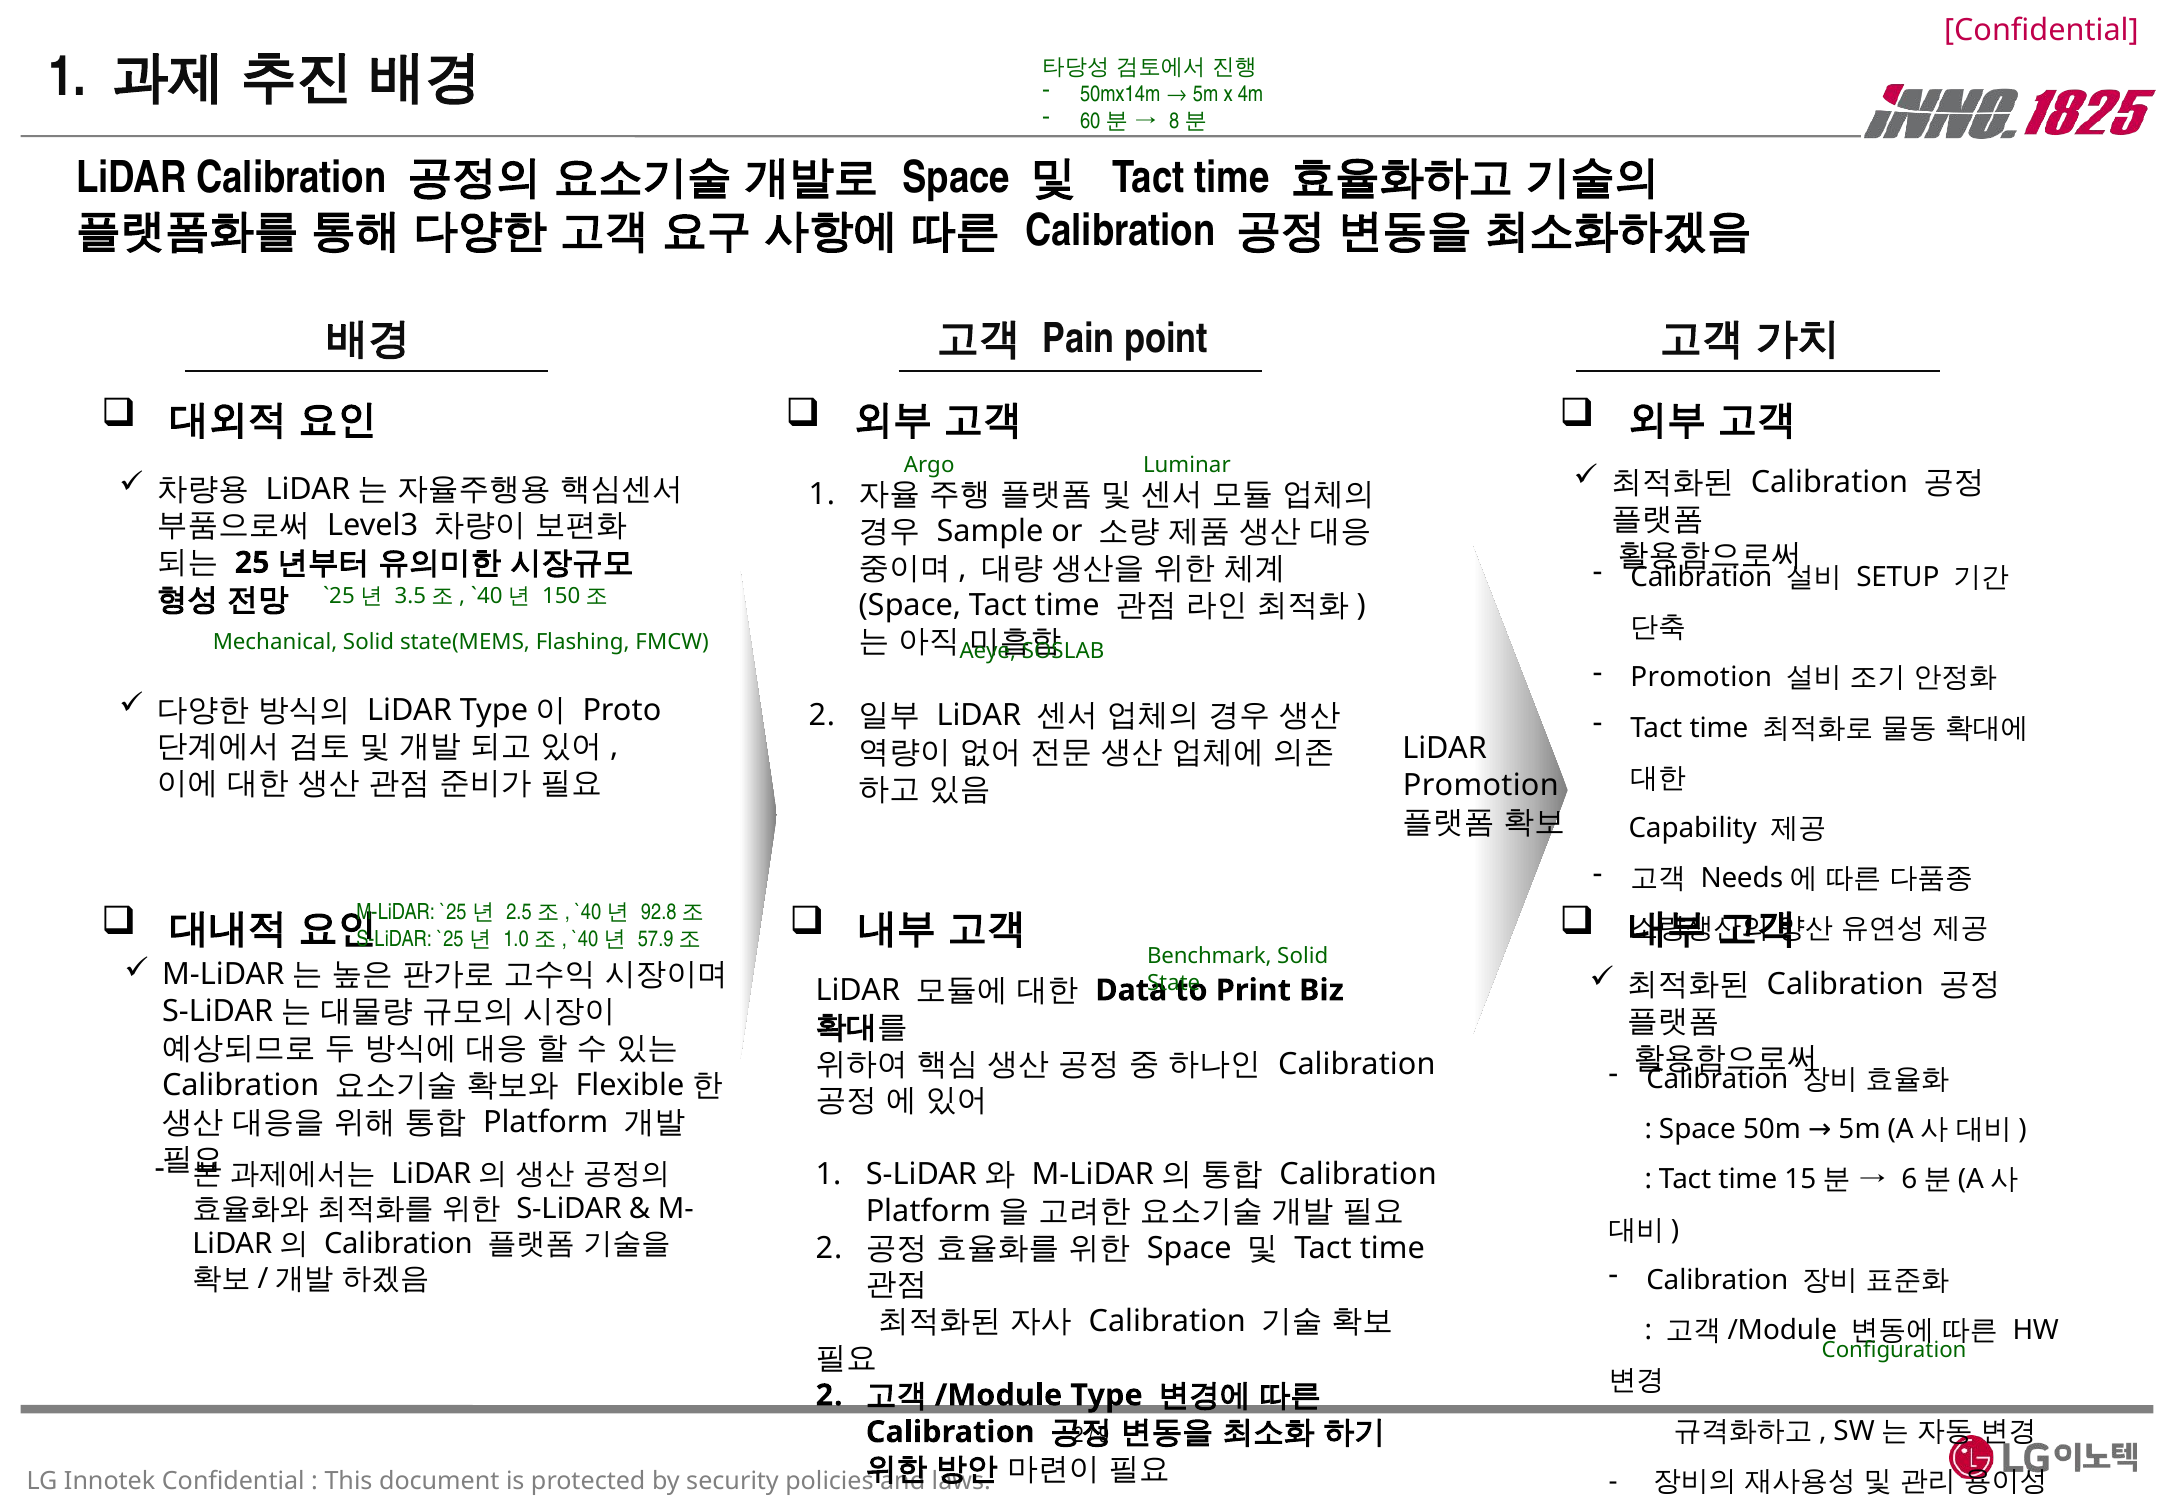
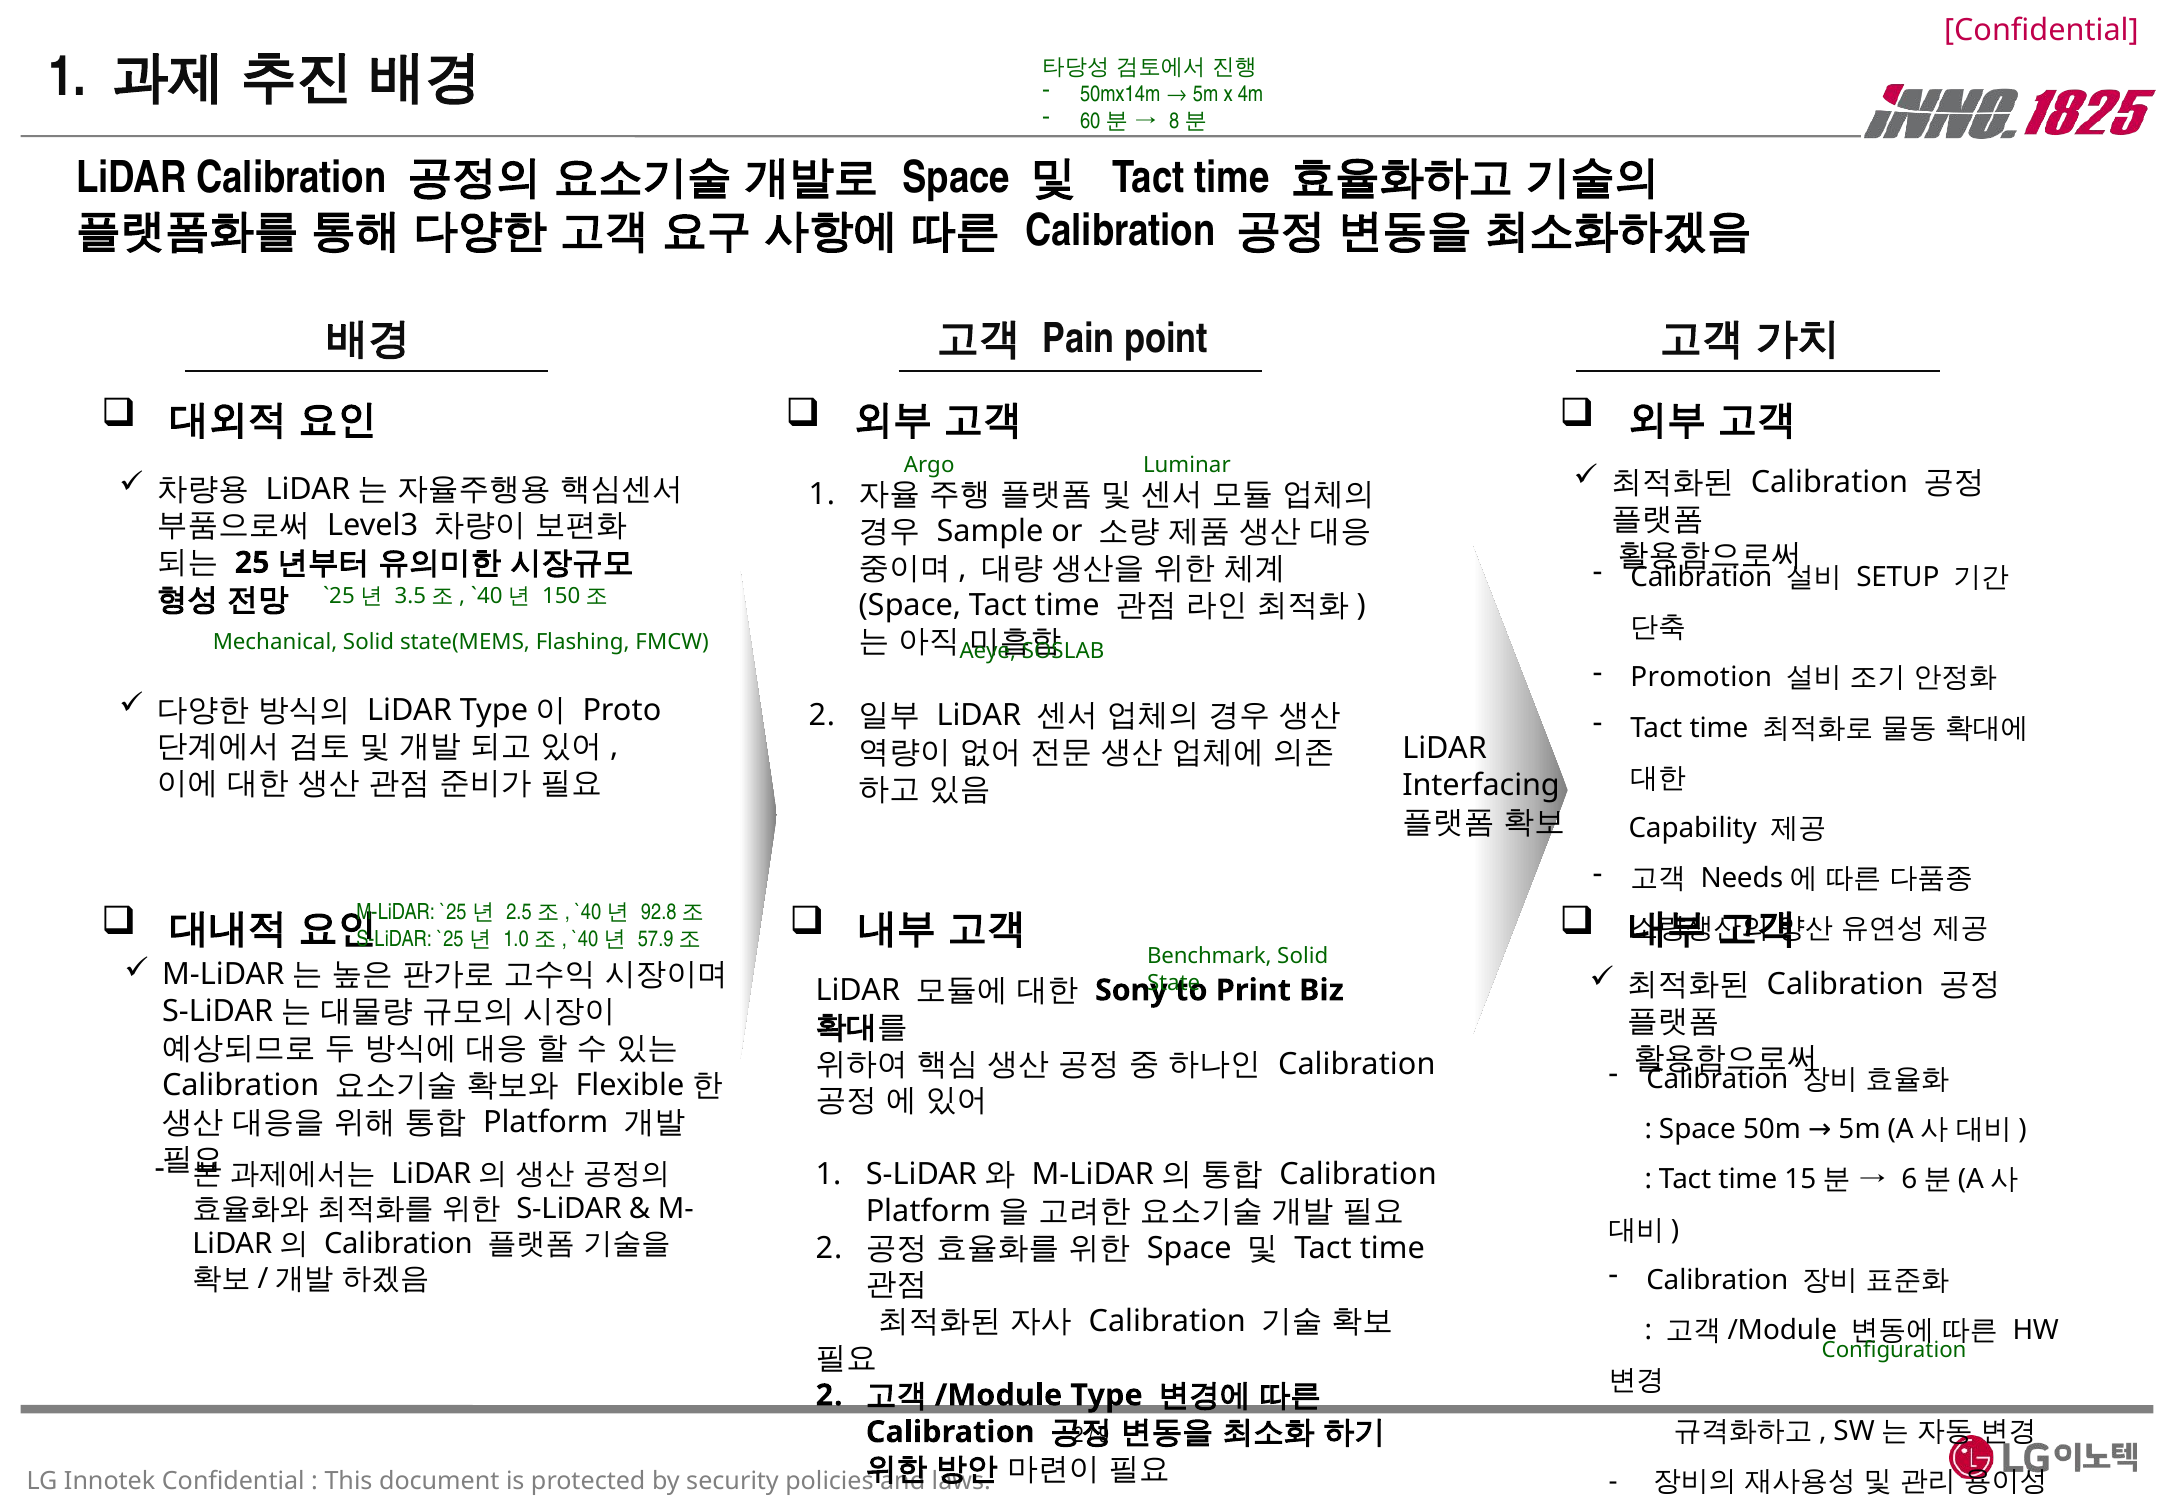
Promotion: Promotion -> Interfacing (1481, 786)
Data: Data -> Sony (1131, 990)
